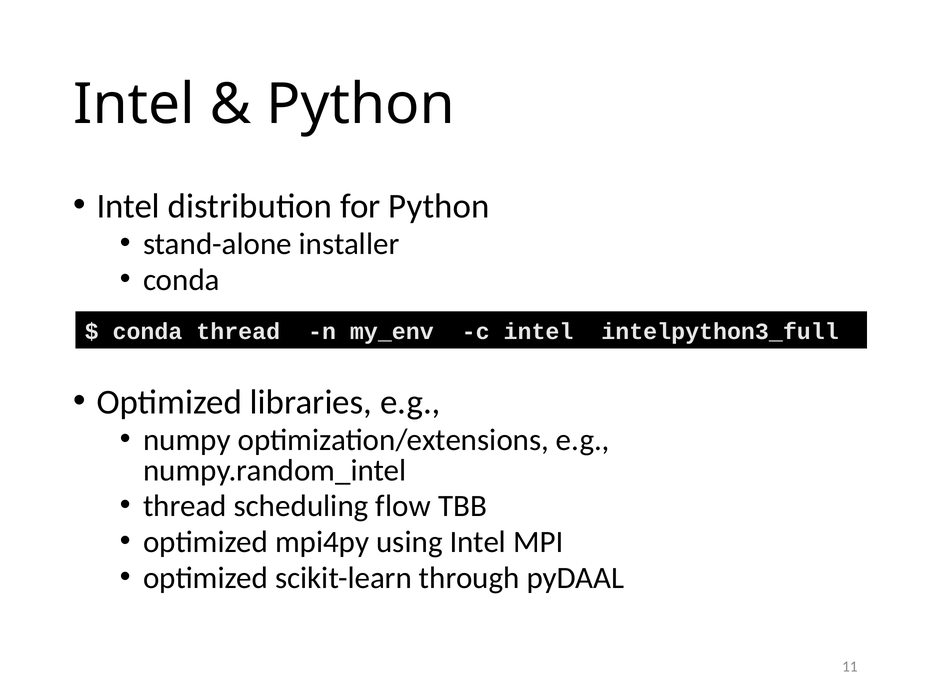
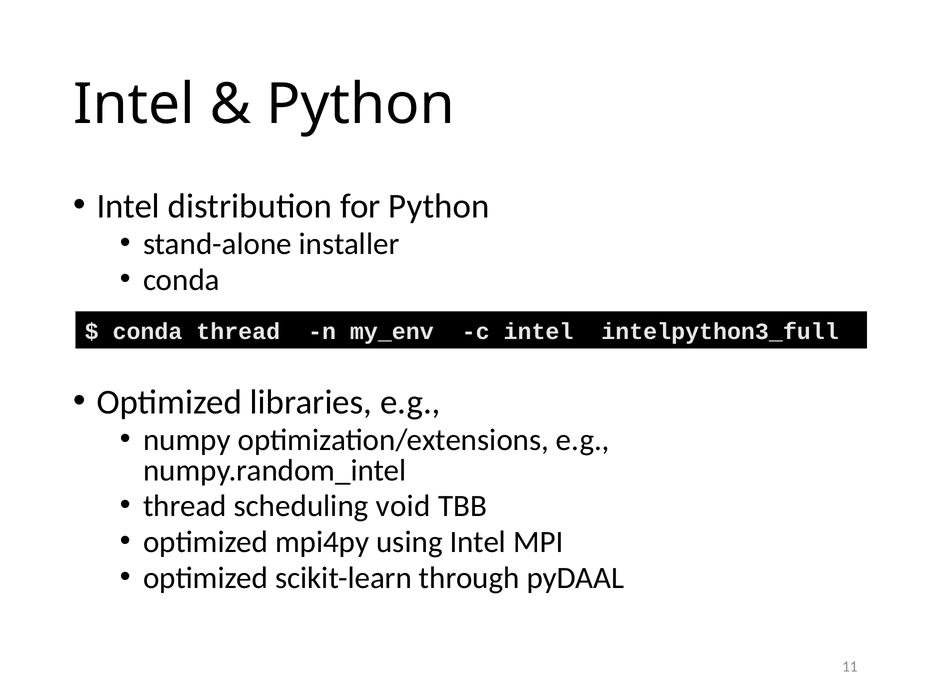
flow: flow -> void (403, 506)
